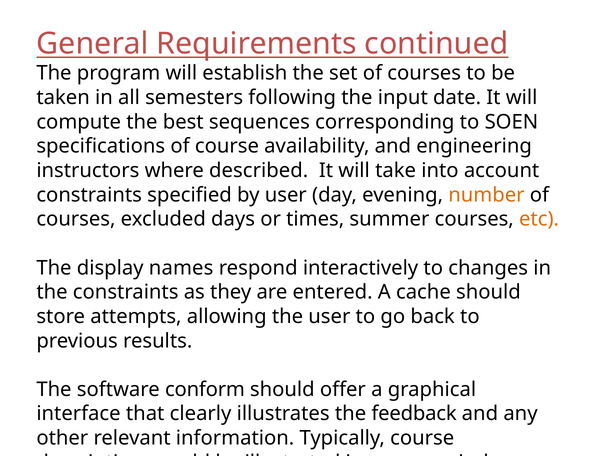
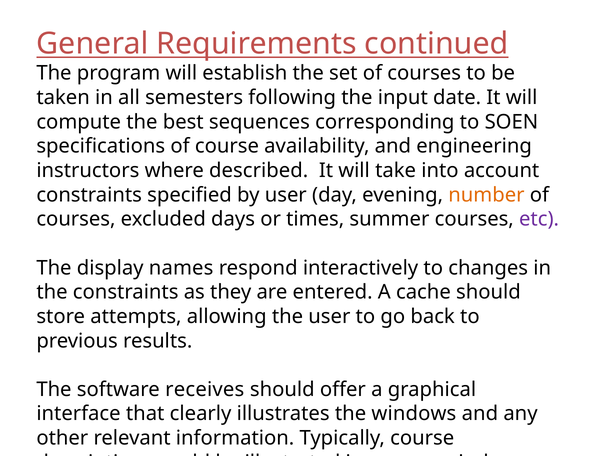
etc colour: orange -> purple (539, 219)
conform: conform -> receives (205, 389)
the feedback: feedback -> windows (414, 414)
